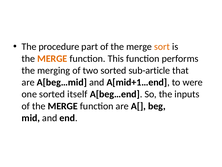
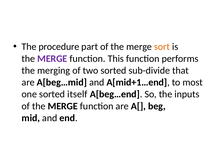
MERGE colour: orange -> purple (52, 58)
sub-article: sub-article -> sub-divide (149, 70)
were: were -> most (193, 82)
